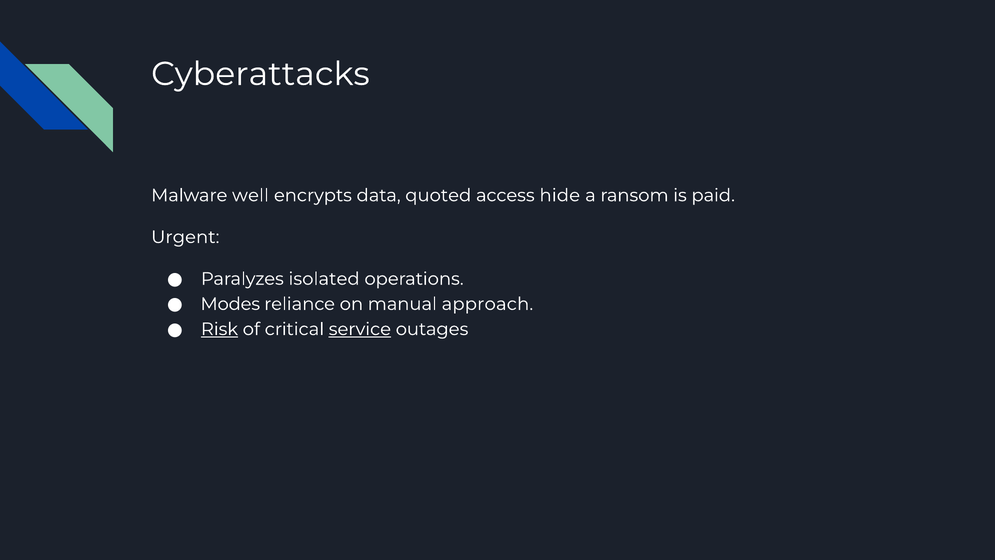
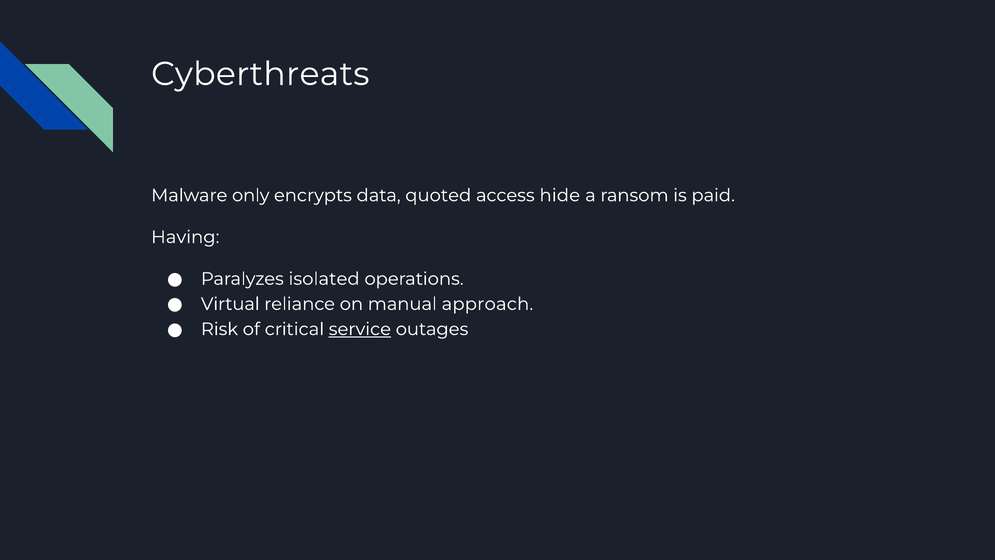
Cyberattacks: Cyberattacks -> Cyberthreats (260, 74)
well: well -> only (251, 195)
Urgent: Urgent -> Having (185, 237)
Modes: Modes -> Virtual (230, 304)
Risk underline: present -> none (219, 329)
